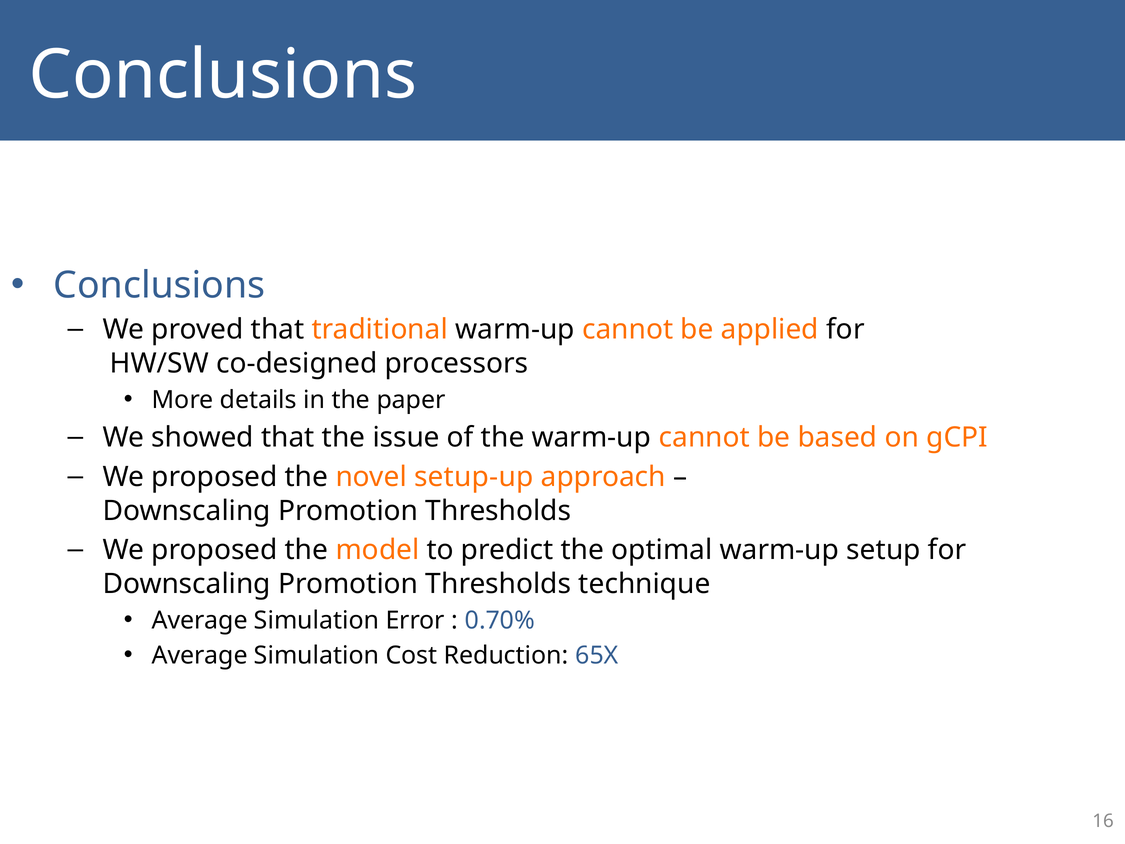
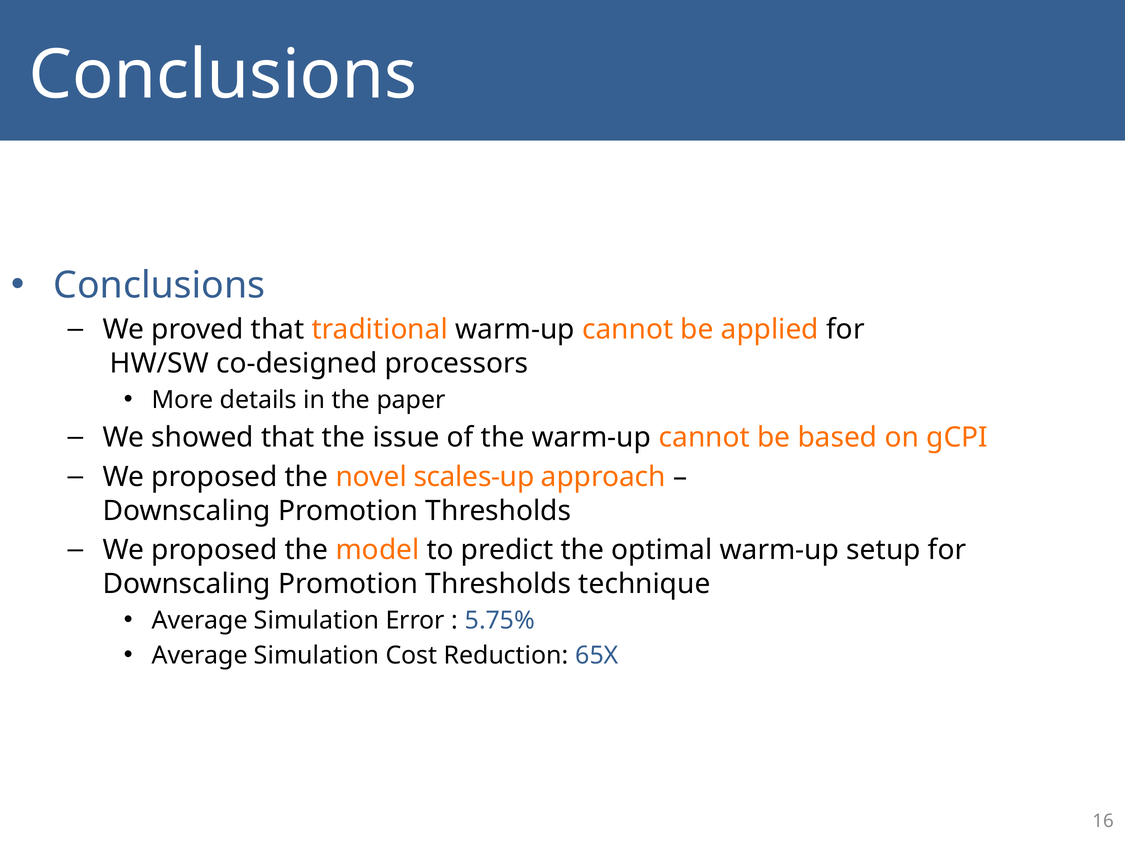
setup-up: setup-up -> scales-up (474, 477)
0.70%: 0.70% -> 5.75% (500, 620)
